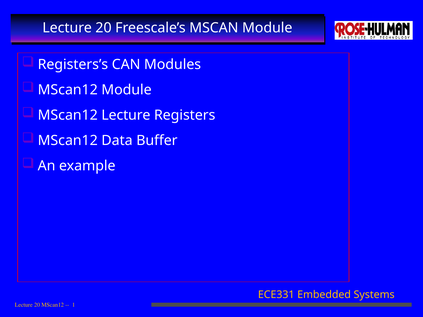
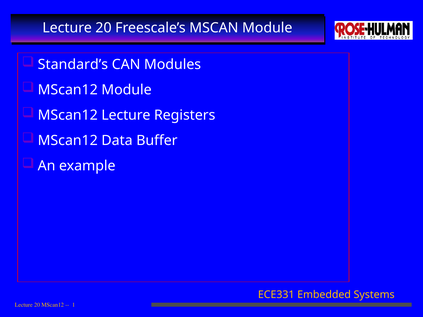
Registers’s: Registers’s -> Standard’s (73, 64)
